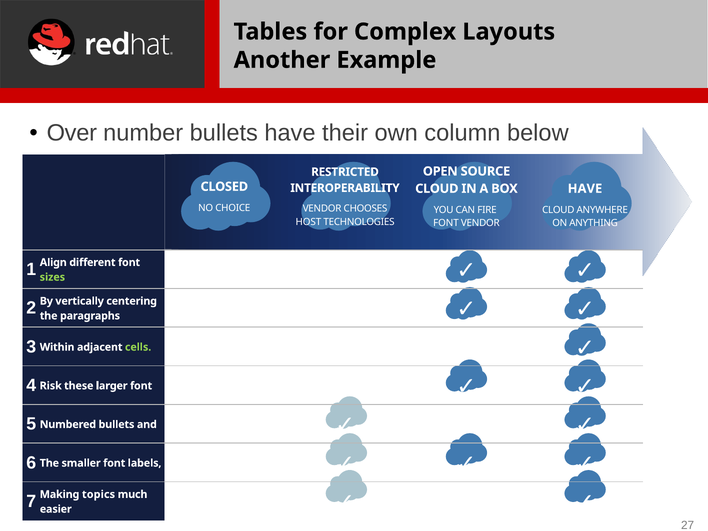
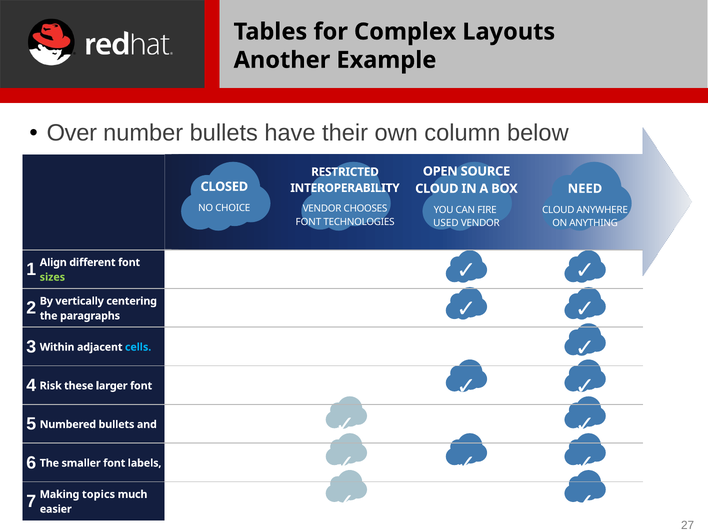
HAVE: HAVE -> NEED (585, 189)
HOST: HOST -> FONT (308, 222)
FONT: FONT -> USED (446, 223)
cells colour: light green -> light blue (138, 347)
